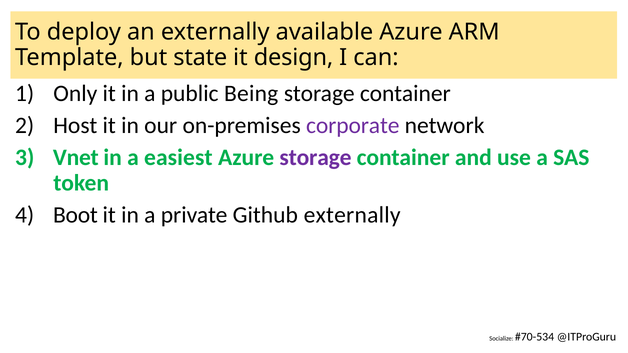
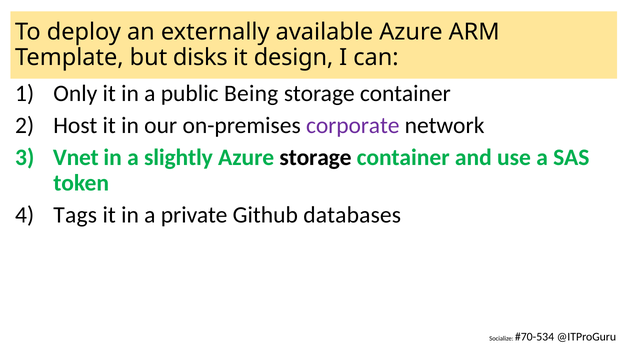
state: state -> disks (200, 58)
easiest: easiest -> slightly (178, 158)
storage colour: purple -> black (315, 158)
Boot: Boot -> Tags (75, 215)
Github externally: externally -> databases (352, 215)
